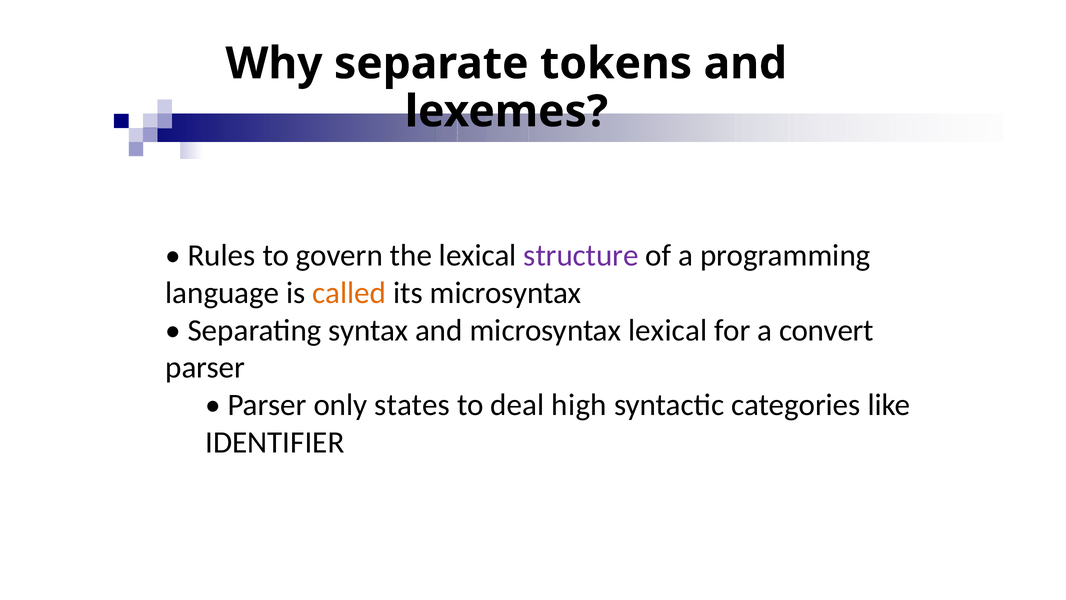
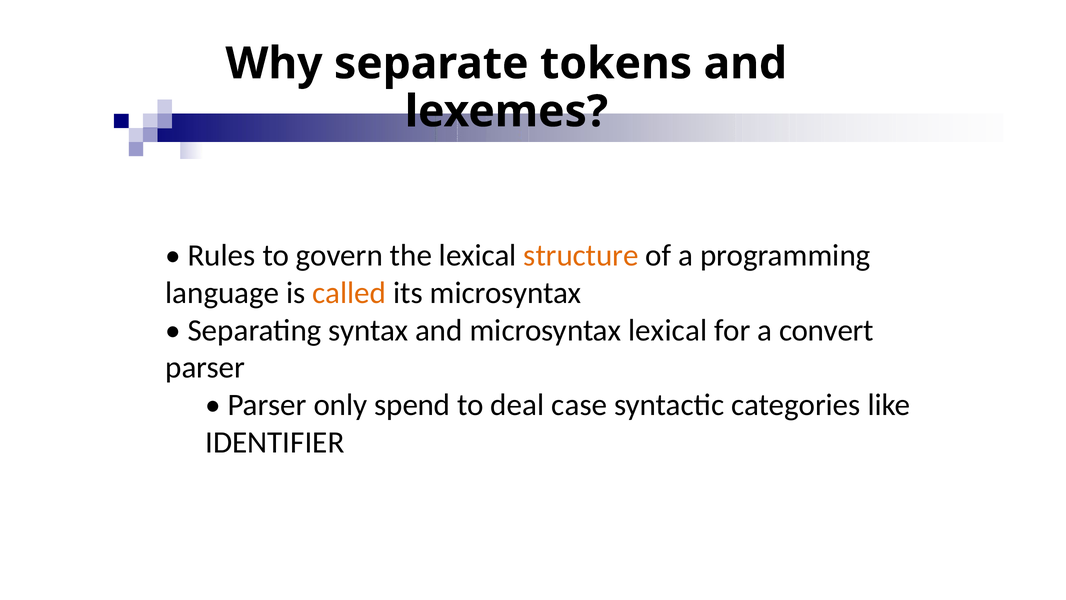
structure colour: purple -> orange (581, 255)
states: states -> spend (412, 405)
high: high -> case (579, 405)
